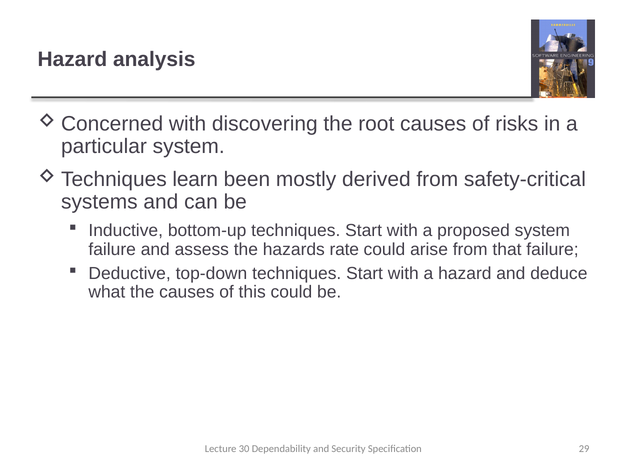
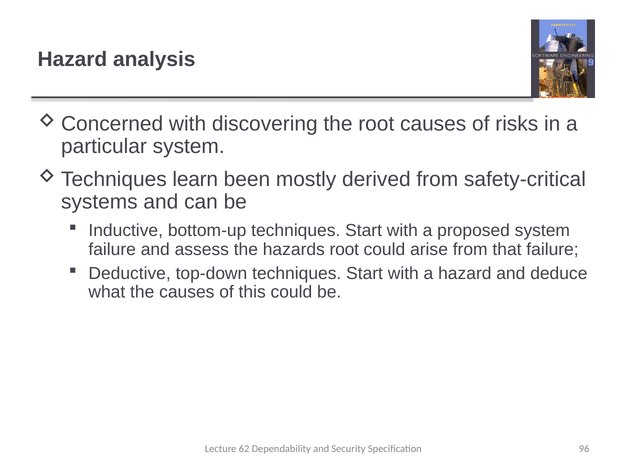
hazards rate: rate -> root (344, 249)
30: 30 -> 62 (244, 449)
29: 29 -> 96 (584, 449)
